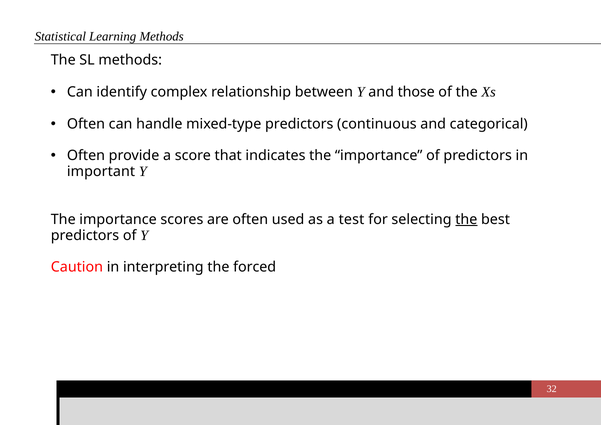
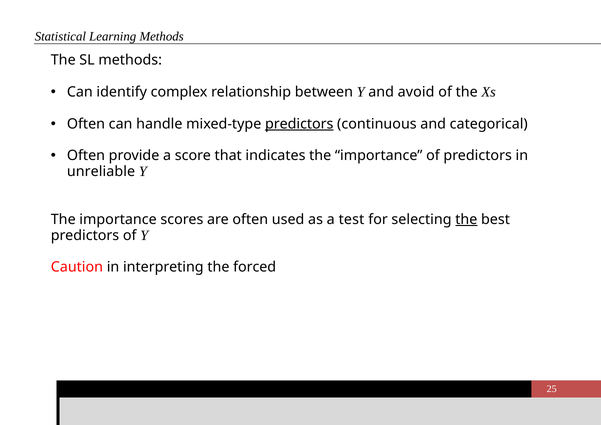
those: those -> avoid (416, 92)
predictors underline: none -> present (299, 124)
important: important -> unreliable (101, 172)
32: 32 -> 25 (552, 389)
